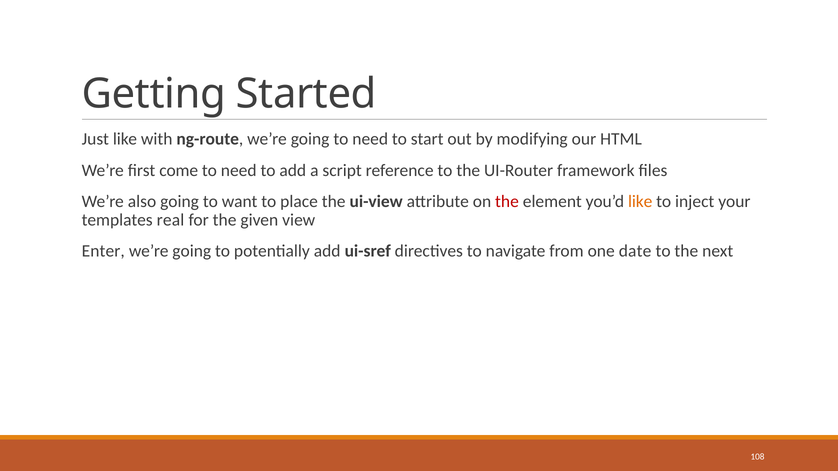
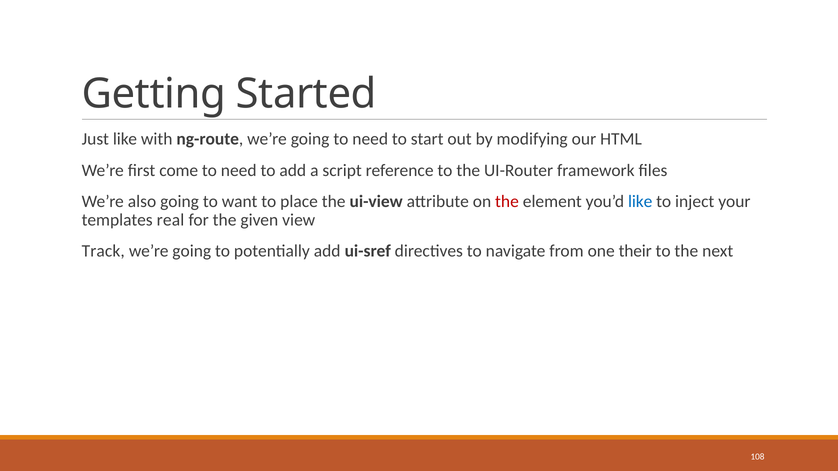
like colour: orange -> blue (640, 201)
Enter: Enter -> Track (103, 251)
date: date -> their (635, 251)
